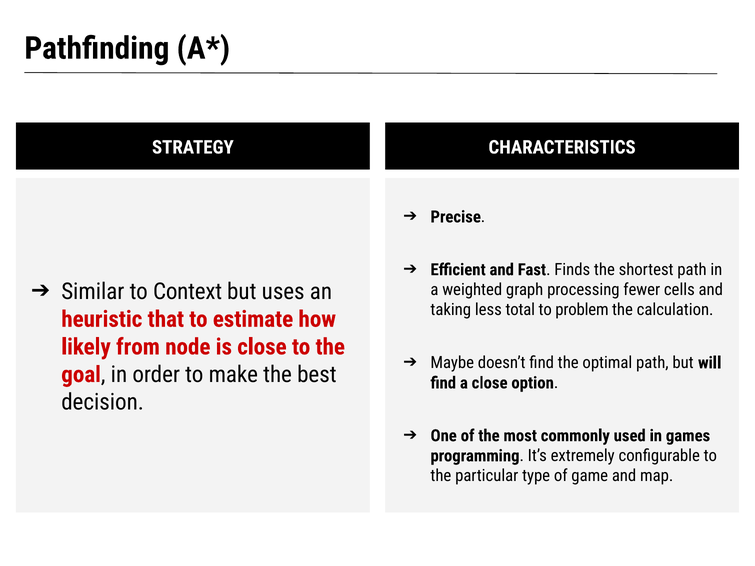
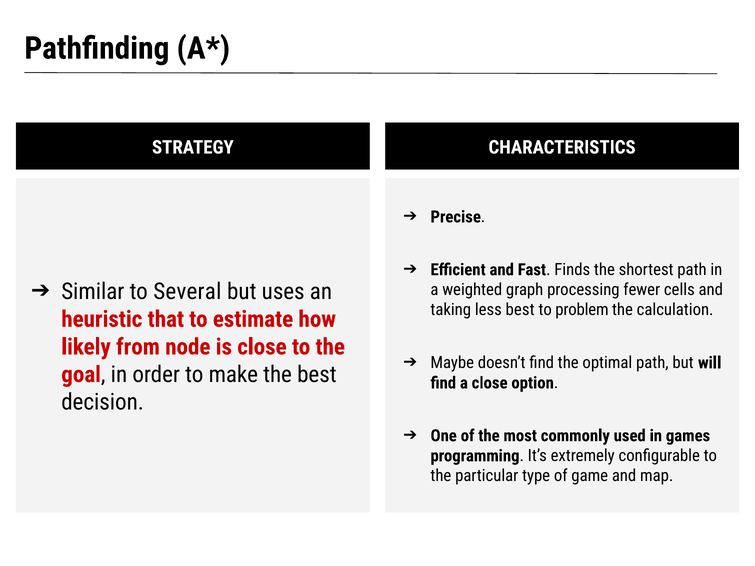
Context: Context -> Several (187, 292)
less total: total -> best (520, 310)
